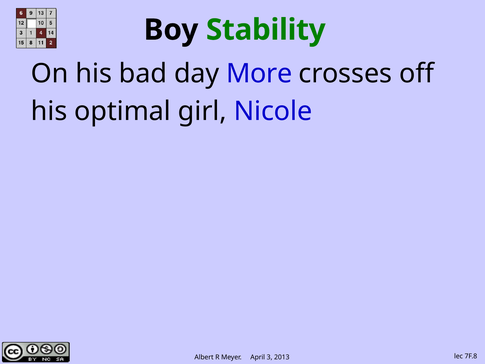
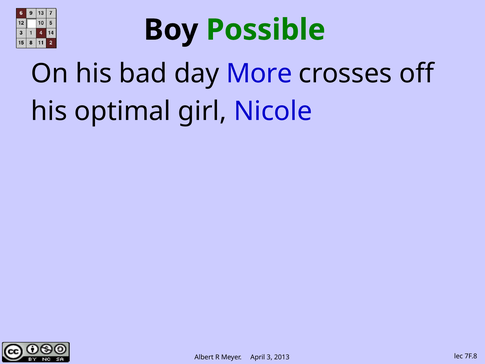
Stability: Stability -> Possible (266, 30)
